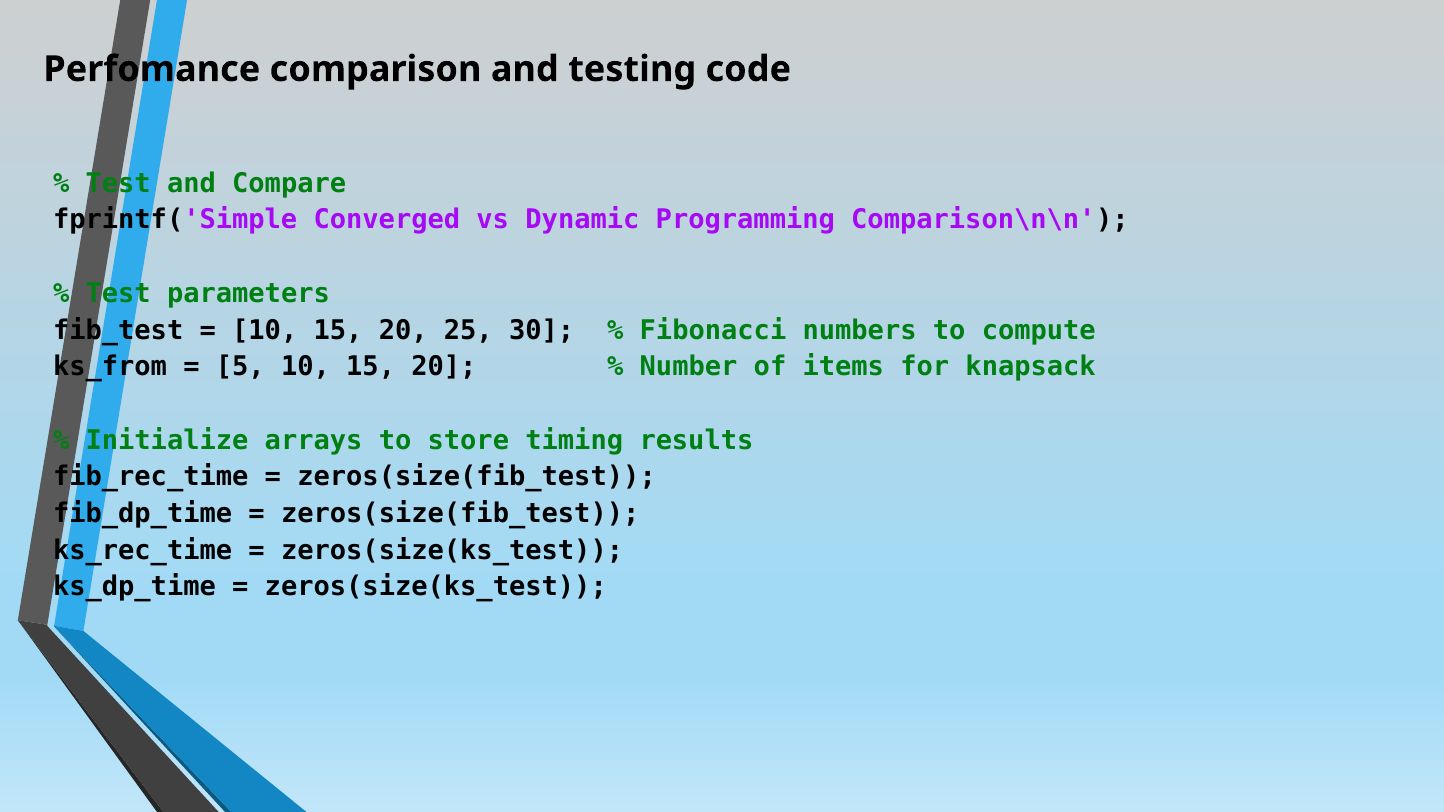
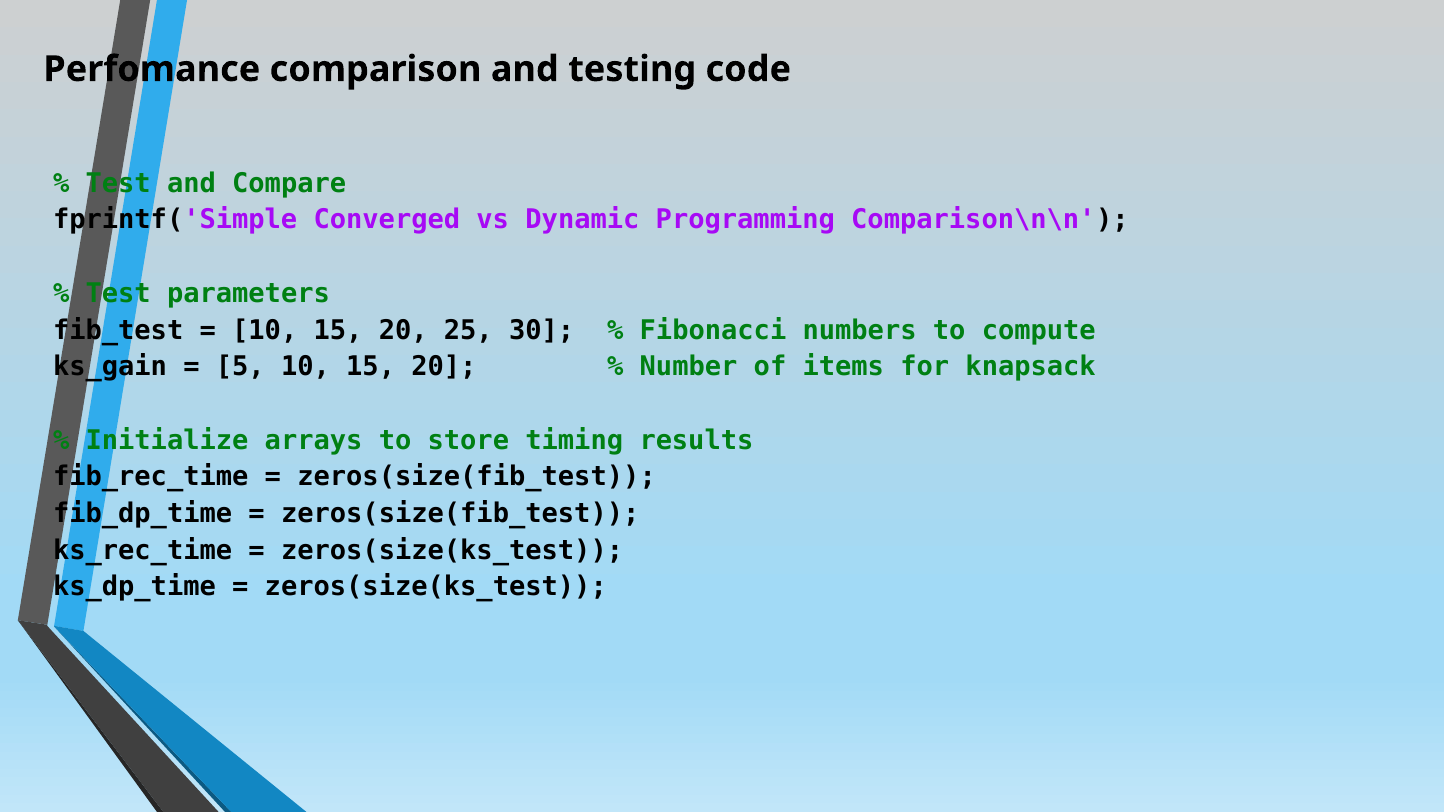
ks_from: ks_from -> ks_gain (110, 367)
